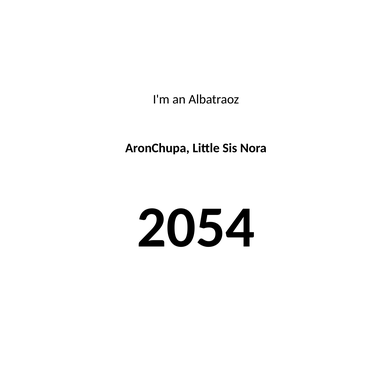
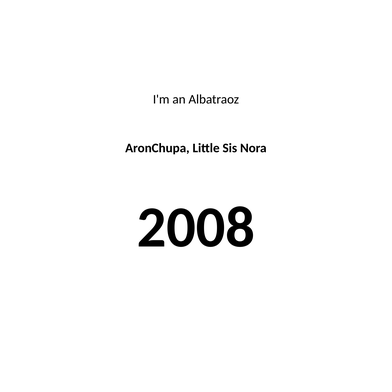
2054: 2054 -> 2008 (196, 227)
